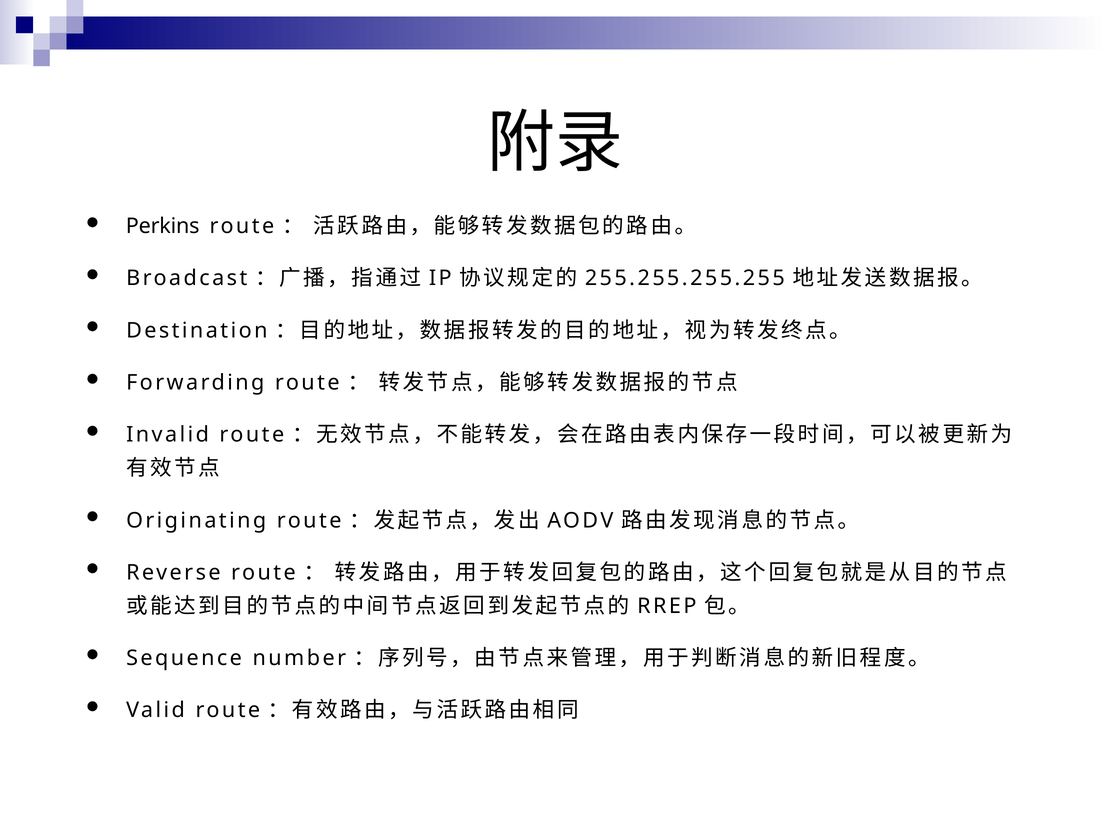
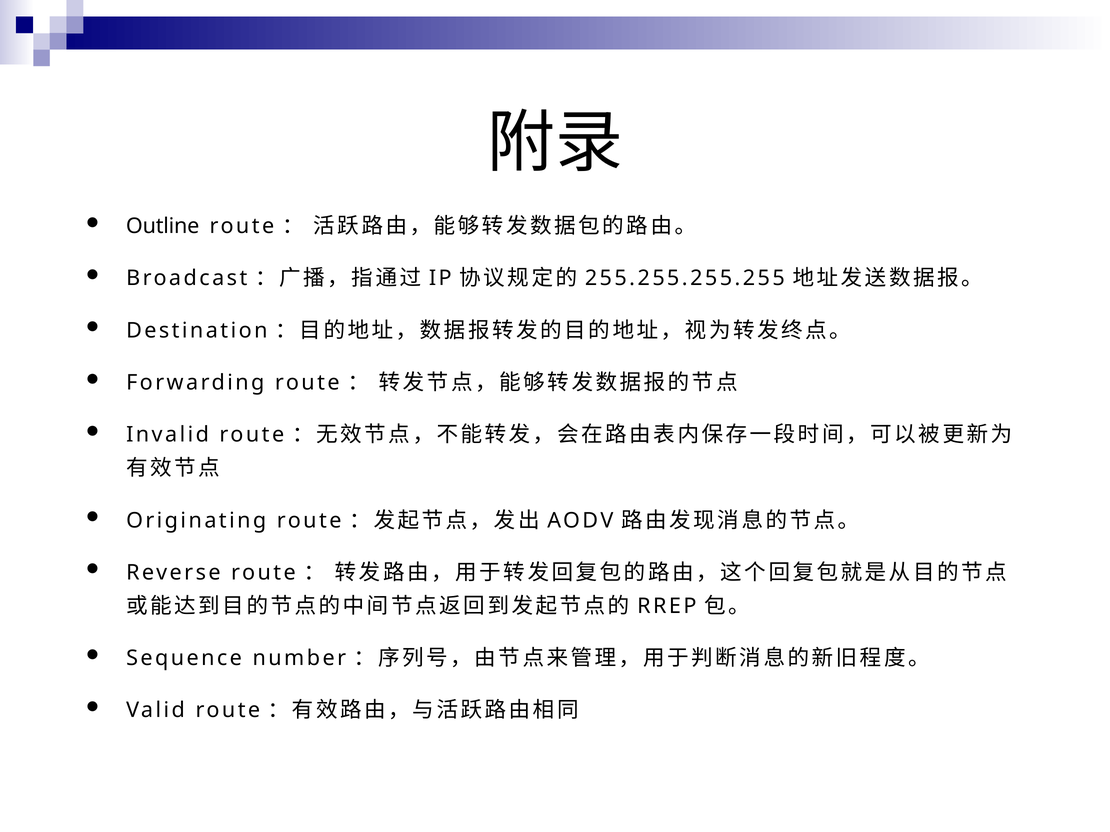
Perkins: Perkins -> Outline (163, 226)
